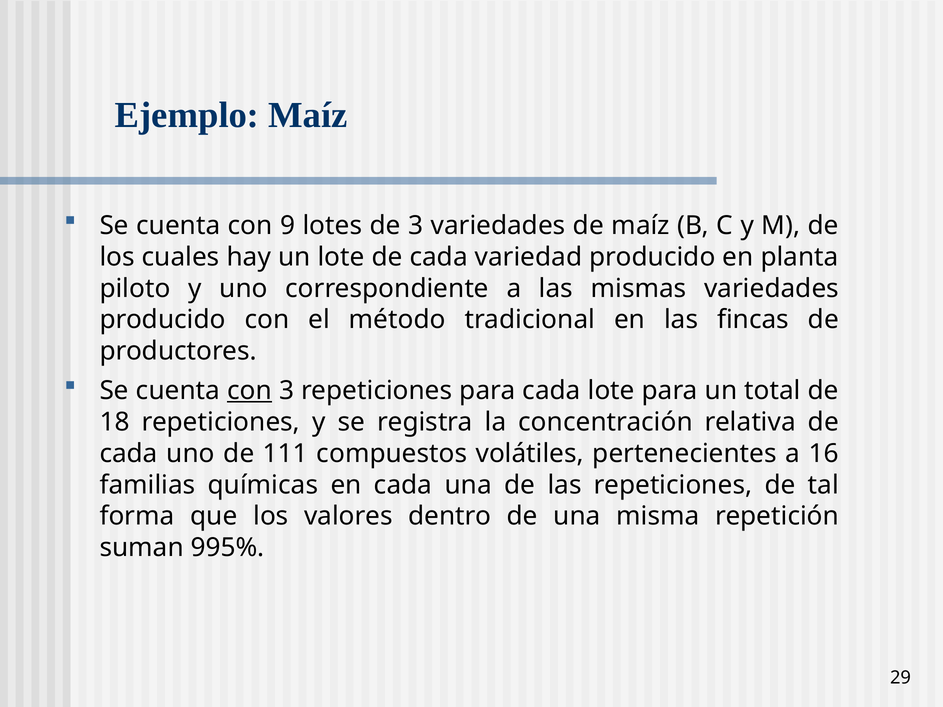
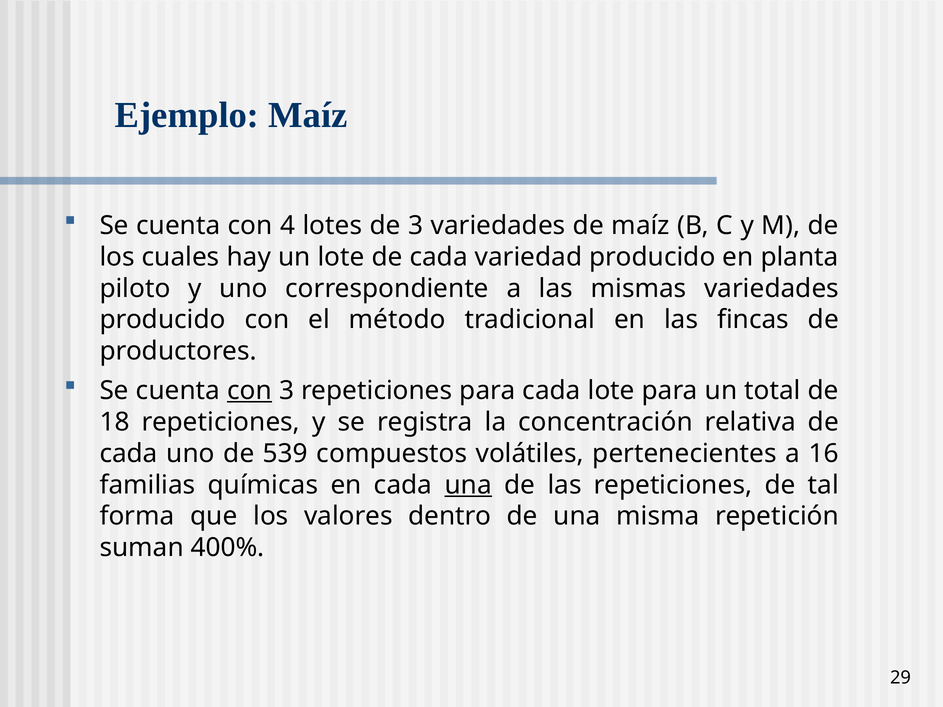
9: 9 -> 4 (288, 226)
111: 111 -> 539 (285, 454)
una underline: none -> present (468, 485)
995%: 995% -> 400% (228, 548)
